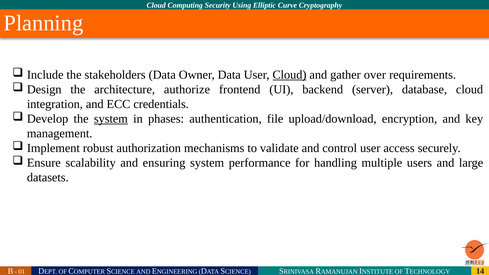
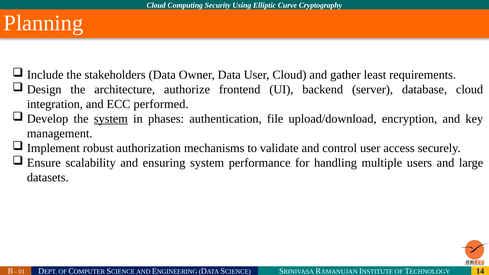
Cloud underline: present -> none (289, 75)
over: over -> least (375, 75)
credentials: credentials -> performed (161, 104)
